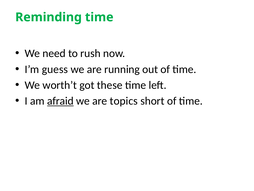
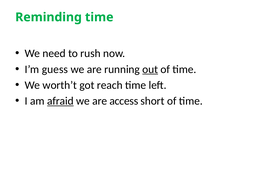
out underline: none -> present (150, 69)
these: these -> reach (110, 85)
topics: topics -> access (124, 101)
